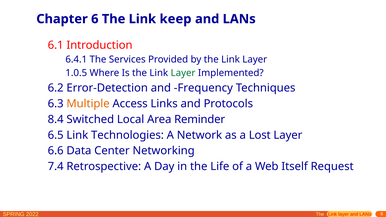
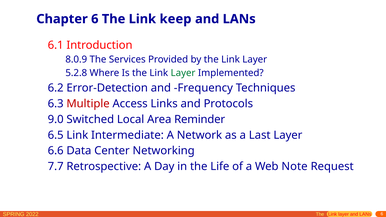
6.4.1: 6.4.1 -> 8.0.9 (76, 60)
1.0.5: 1.0.5 -> 5.2.8 (76, 73)
Multiple colour: orange -> red (88, 104)
8.4: 8.4 -> 9.0 (56, 119)
Technologies: Technologies -> Intermediate (127, 135)
Lost: Lost -> Last (260, 135)
7.4: 7.4 -> 7.7 (56, 167)
Itself: Itself -> Note (295, 167)
